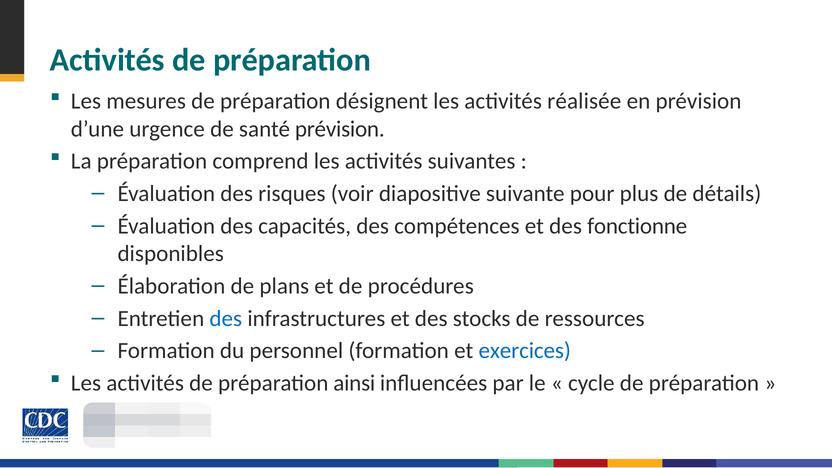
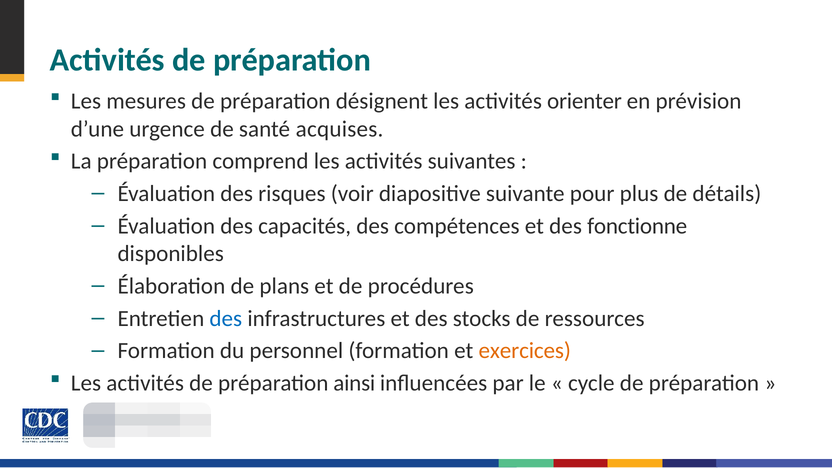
réalisée: réalisée -> orienter (584, 101)
santé prévision: prévision -> acquises (340, 129)
exercices colour: blue -> orange (525, 351)
